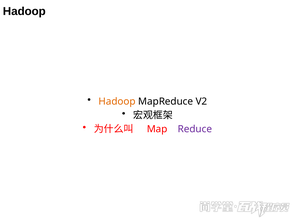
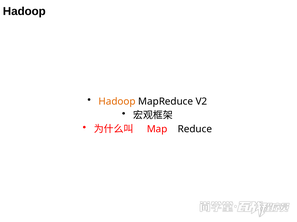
Reduce colour: purple -> black (195, 129)
